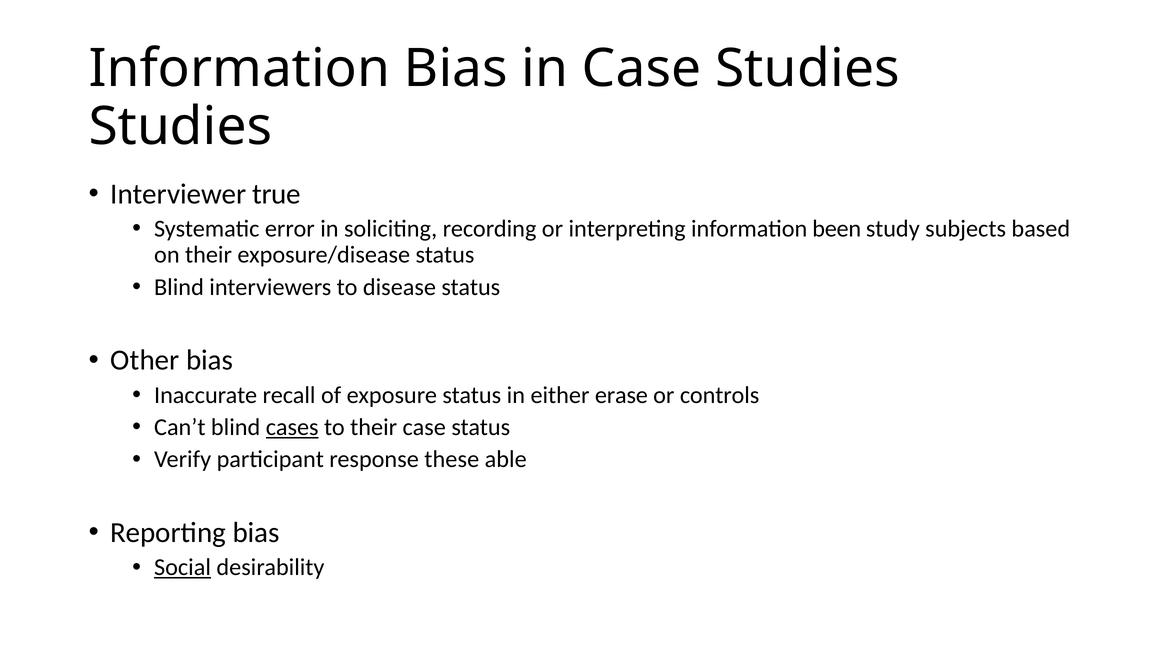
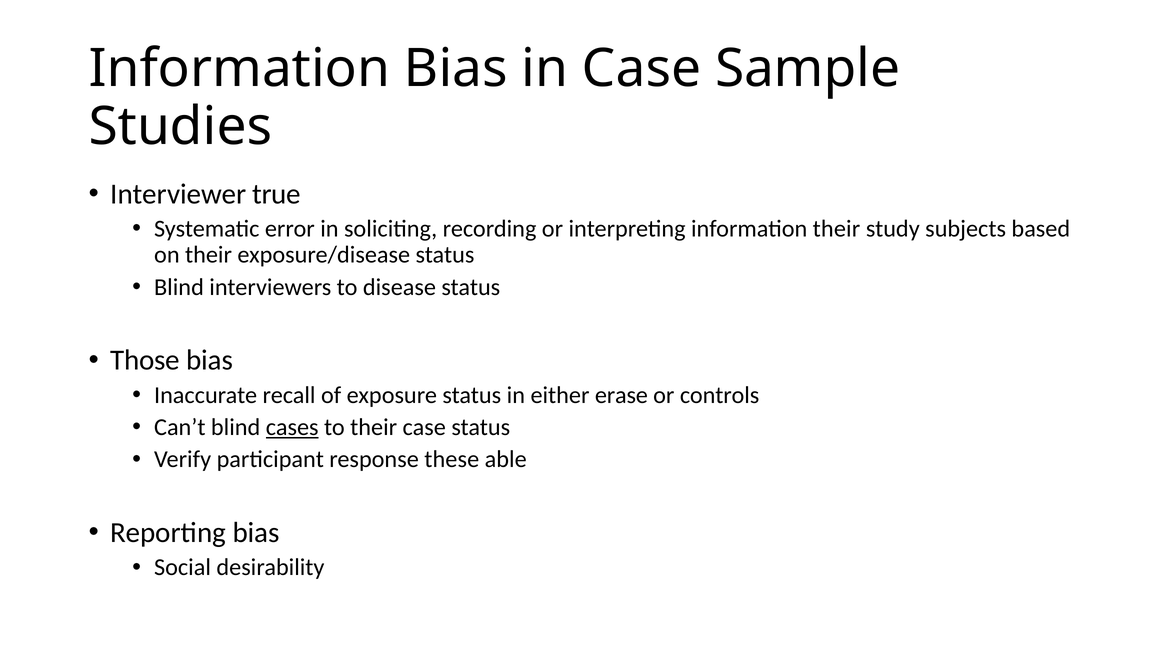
Case Studies: Studies -> Sample (808, 69)
information been: been -> their (836, 229)
Other: Other -> Those (145, 360)
Social underline: present -> none (183, 568)
